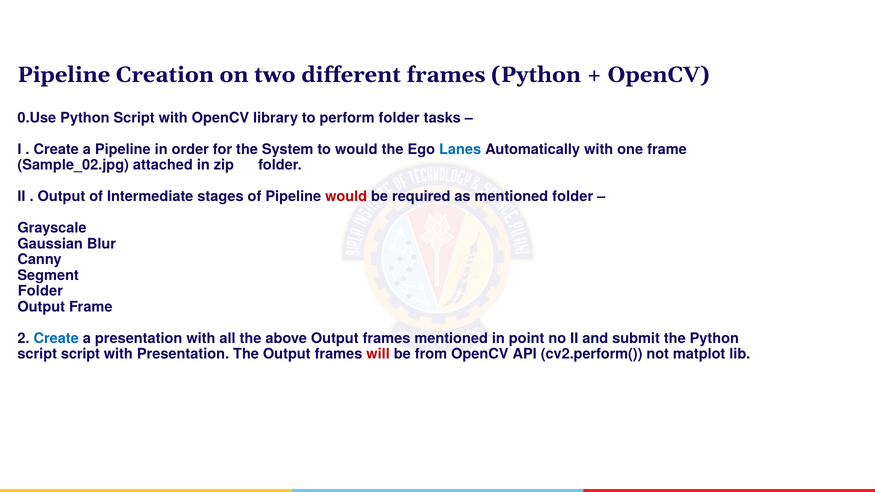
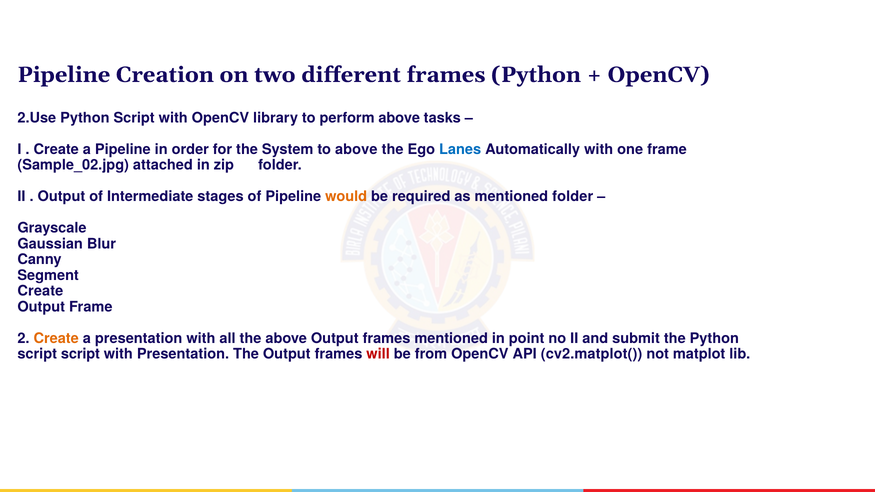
0.Use: 0.Use -> 2.Use (37, 118)
perform folder: folder -> above (399, 118)
to would: would -> above (356, 150)
would colour: red -> orange (346, 197)
Folder: Folder -> Create (40, 291)
Create colour: blue -> orange (56, 338)
cv2.perform(: cv2.perform( -> cv2.matplot( (592, 354)
